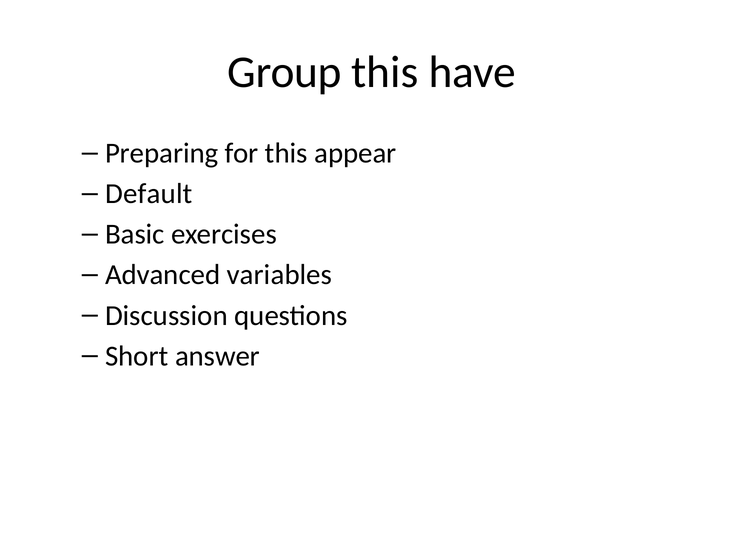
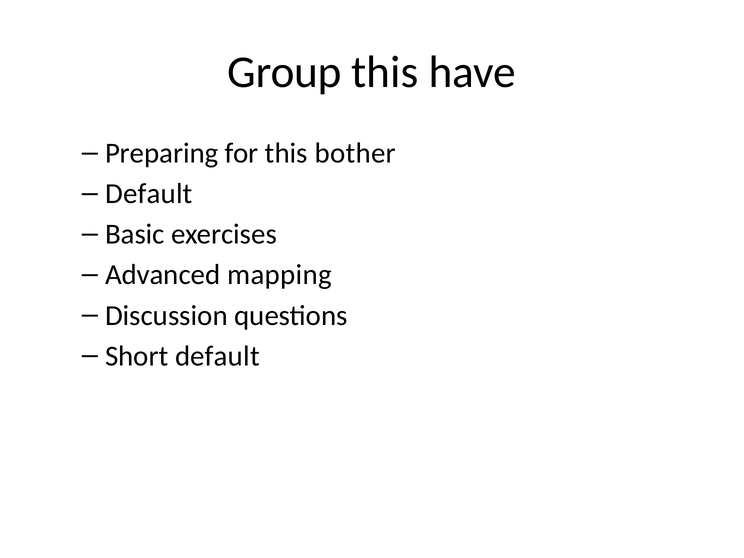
appear: appear -> bother (355, 153)
variables: variables -> mapping (279, 275)
Short answer: answer -> default (217, 356)
